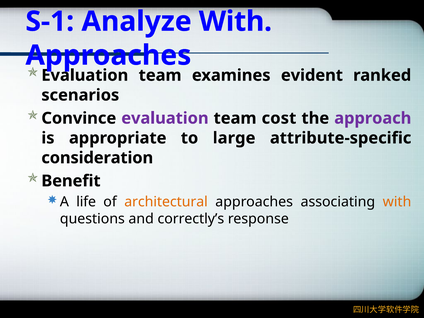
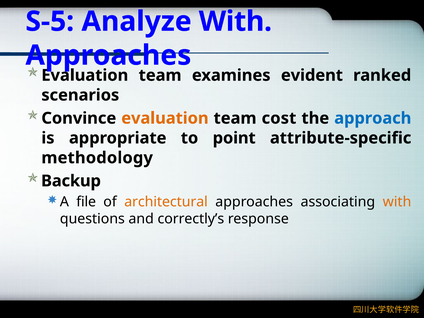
S-1: S-1 -> S-5 (50, 21)
evaluation colour: purple -> orange (165, 118)
approach colour: purple -> blue (373, 118)
large: large -> point (234, 138)
consideration: consideration -> methodology (97, 158)
Benefit: Benefit -> Backup (71, 181)
life: life -> file (86, 202)
